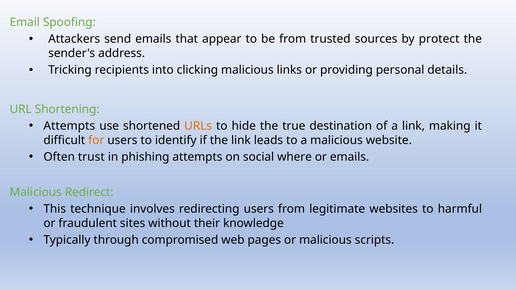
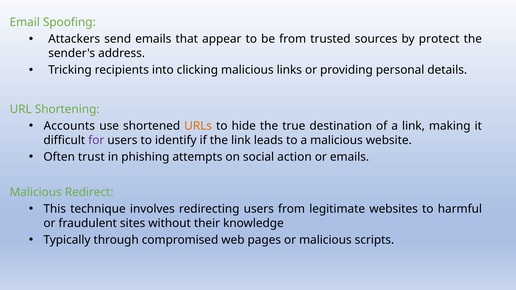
Attempts: Attempts -> Accounts (69, 126)
for colour: orange -> purple (96, 140)
where: where -> action (294, 157)
